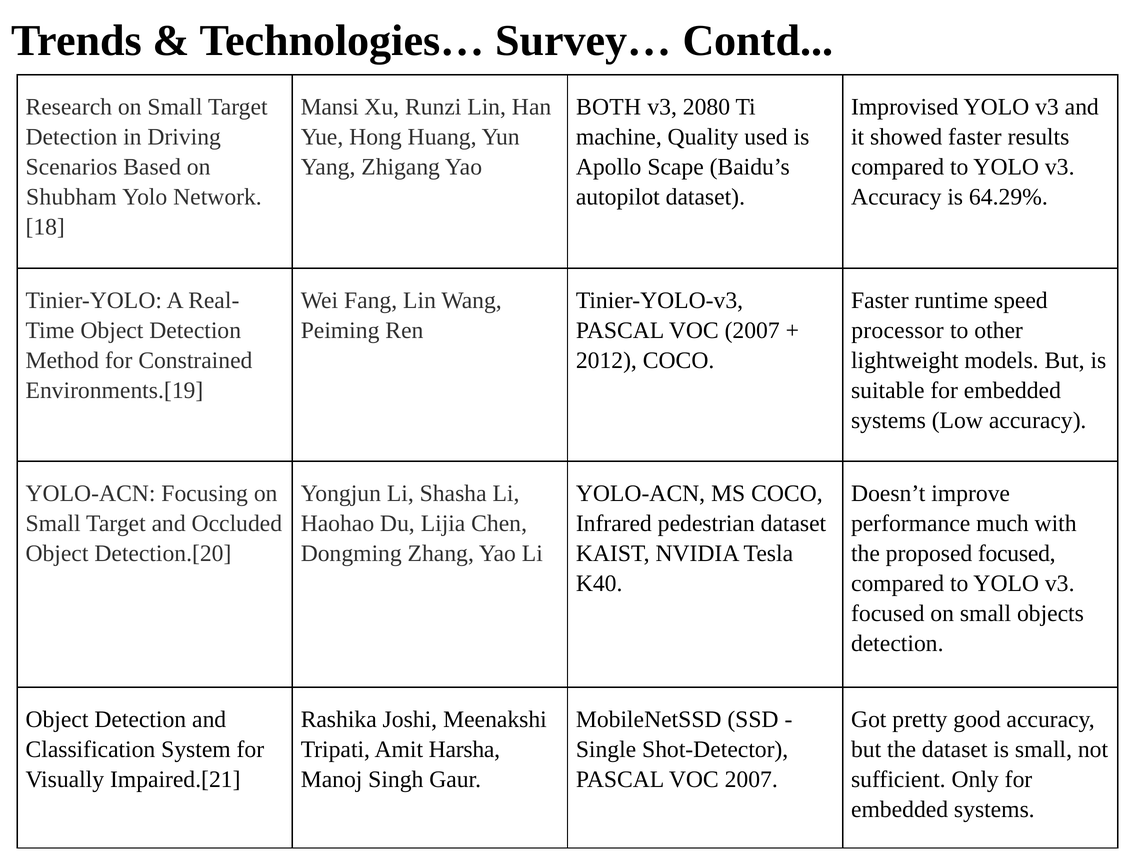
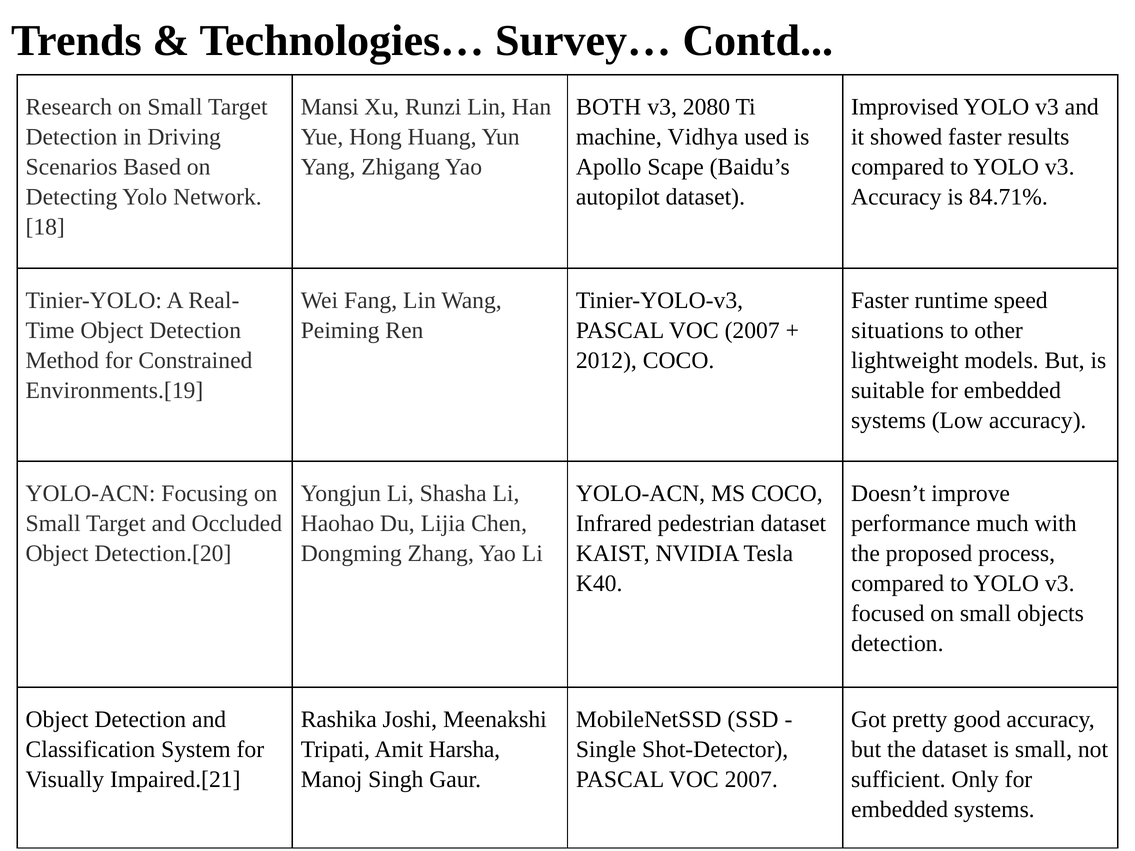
Quality: Quality -> Vidhya (703, 137)
Shubham: Shubham -> Detecting (71, 197)
64.29%: 64.29% -> 84.71% (1008, 197)
processor: processor -> situations (898, 330)
proposed focused: focused -> process (1017, 554)
